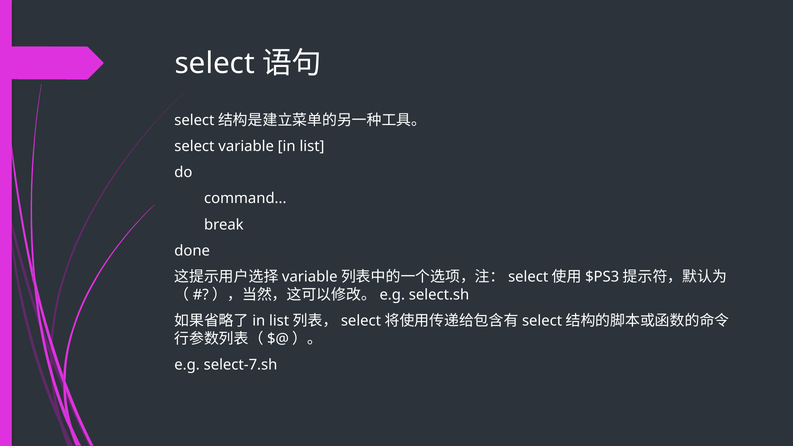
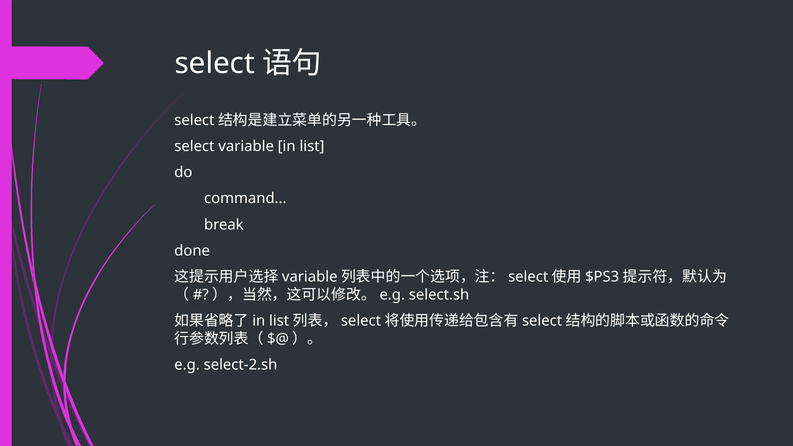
select-7.sh: select-7.sh -> select-2.sh (241, 365)
